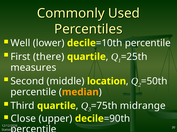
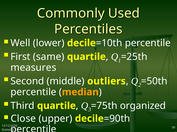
there: there -> same (49, 57)
location: location -> outliers (106, 82)
midrange: midrange -> organized (143, 106)
